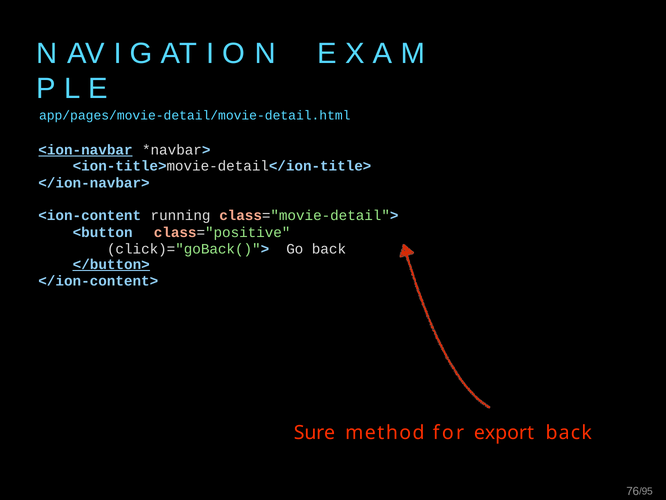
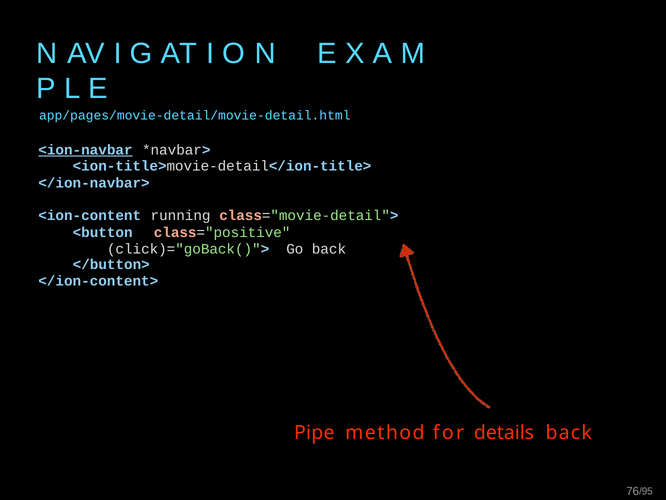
</button> underline: present -> none (111, 264)
Sure: Sure -> Pipe (314, 433)
export: export -> details (504, 433)
